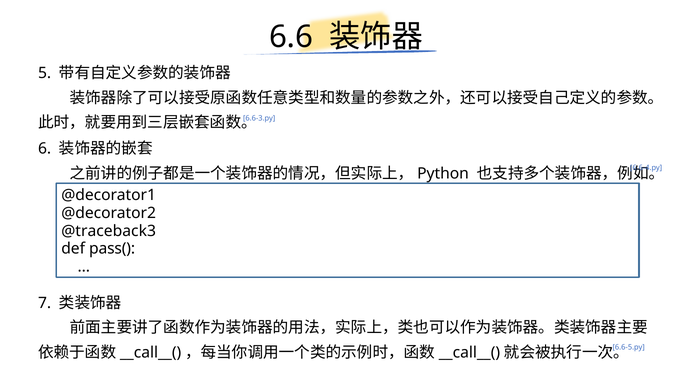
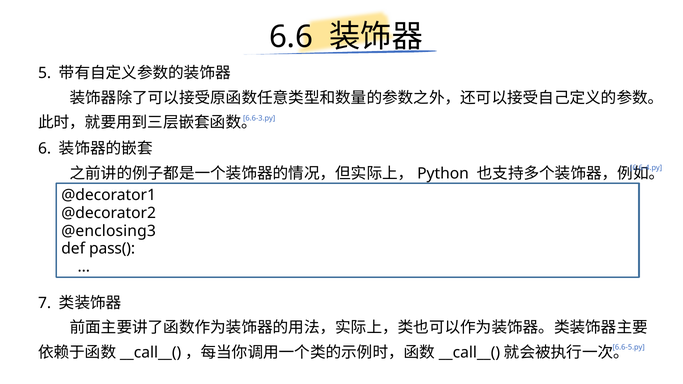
@traceback3: @traceback3 -> @enclosing3 (109, 231)
